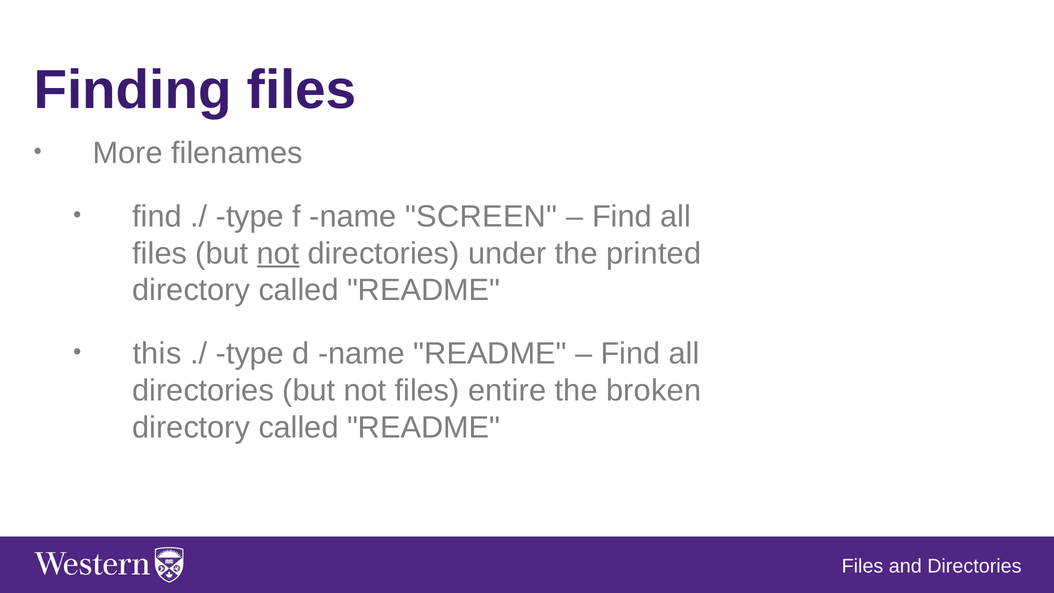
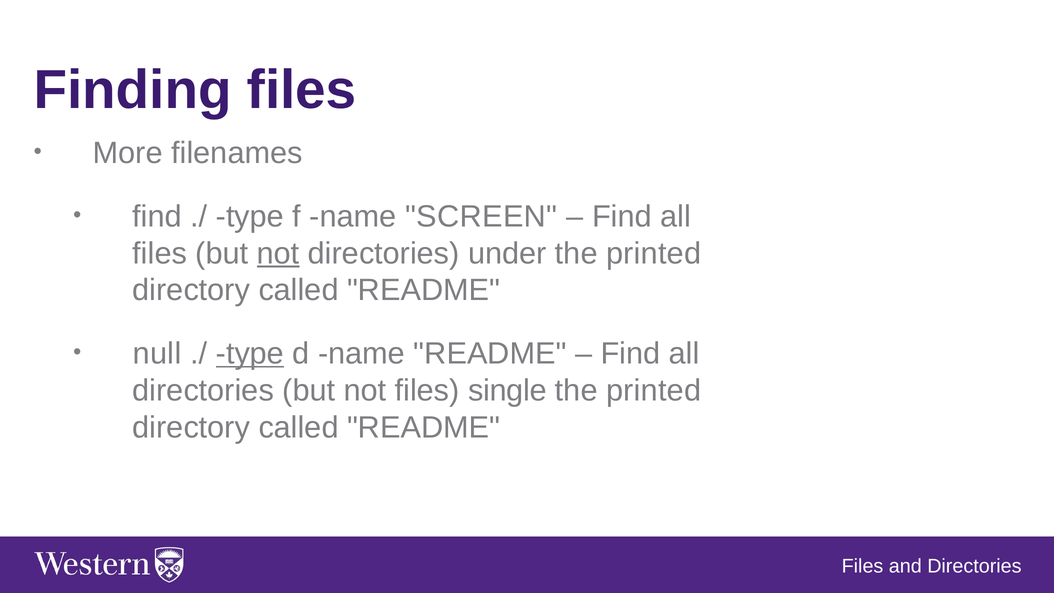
this: this -> null (157, 353)
type underline: none -> present (250, 353)
entire: entire -> single (507, 390)
broken: broken -> printed (654, 390)
